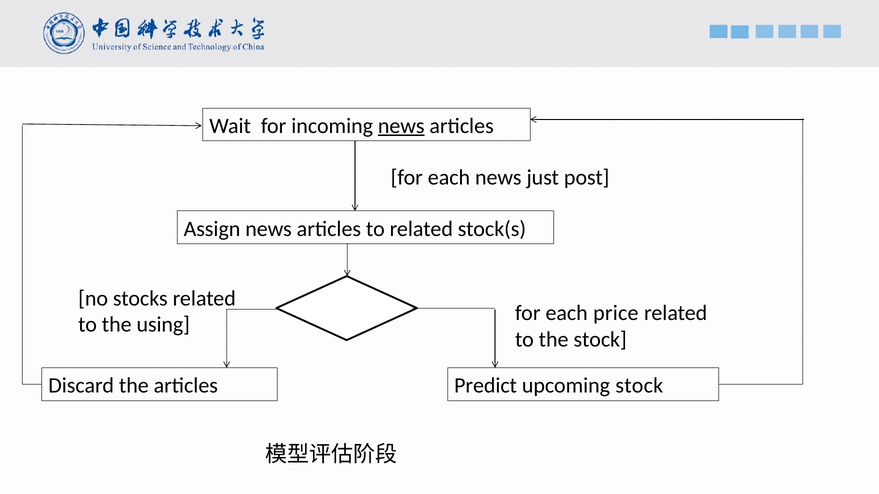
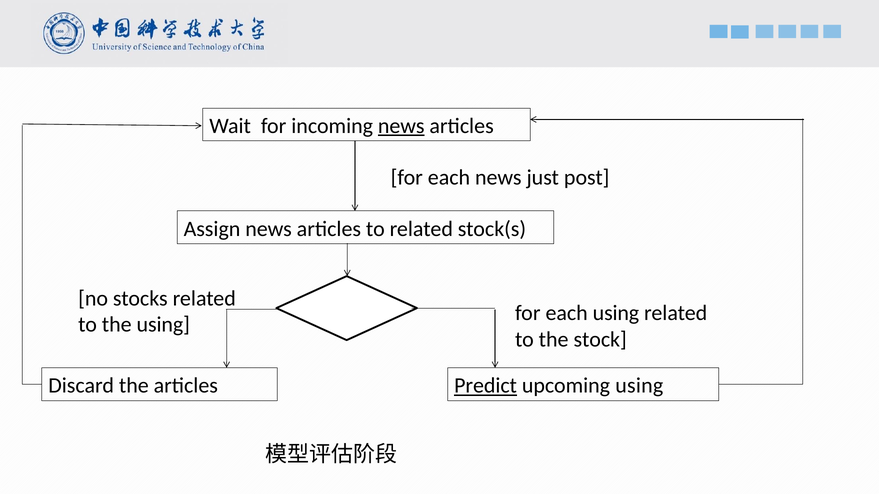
each price: price -> using (616, 313)
Predict underline: none -> present (486, 386)
upcoming stock: stock -> using (639, 386)
